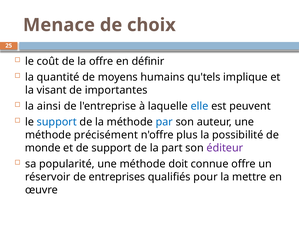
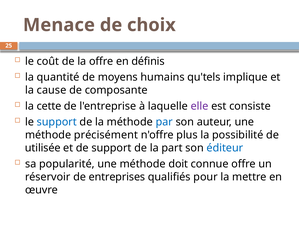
définir: définir -> définis (148, 61)
visant: visant -> cause (52, 90)
importantes: importantes -> composante (116, 90)
ainsi: ainsi -> cette (49, 106)
elle colour: blue -> purple (200, 106)
peuvent: peuvent -> consiste (250, 106)
monde: monde -> utilisée (43, 147)
éditeur colour: purple -> blue (225, 147)
